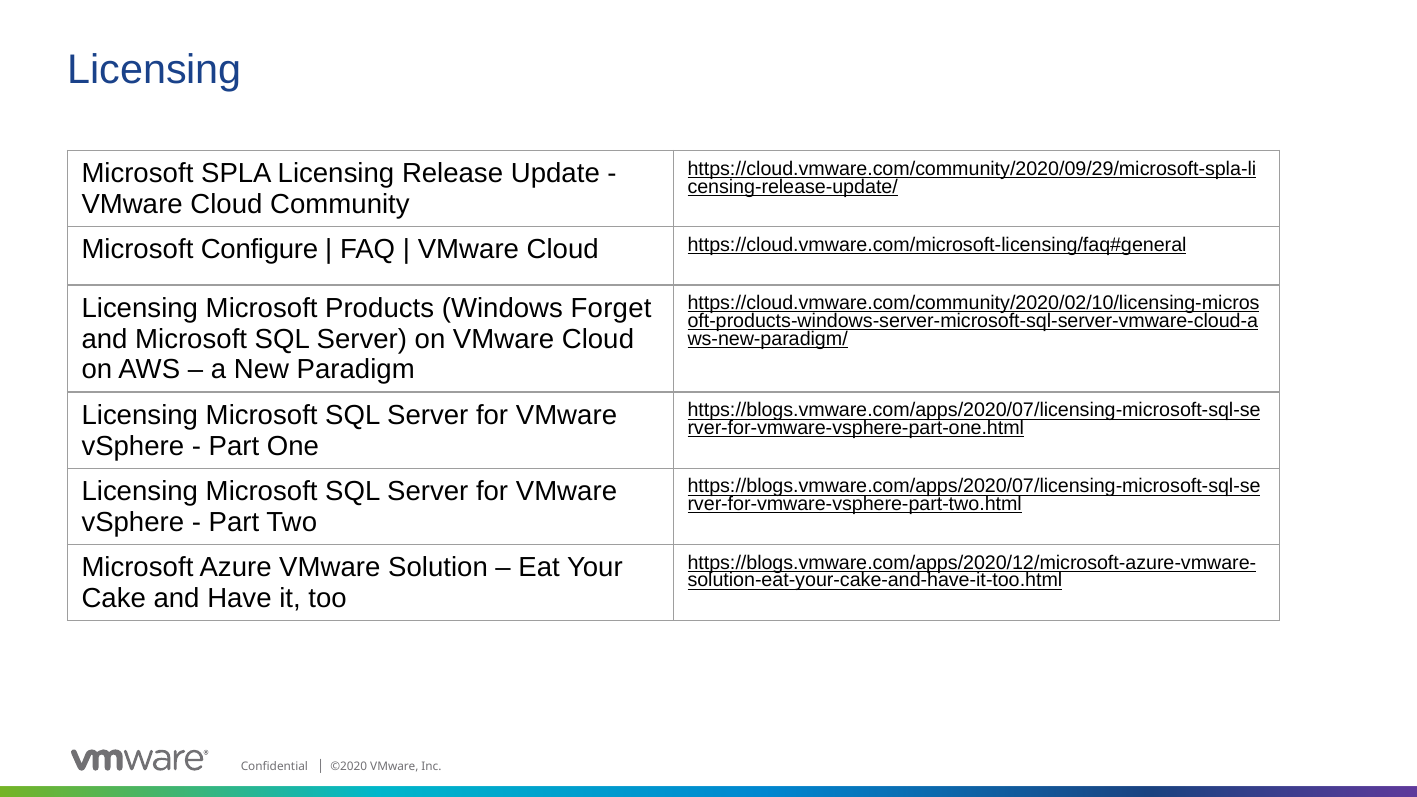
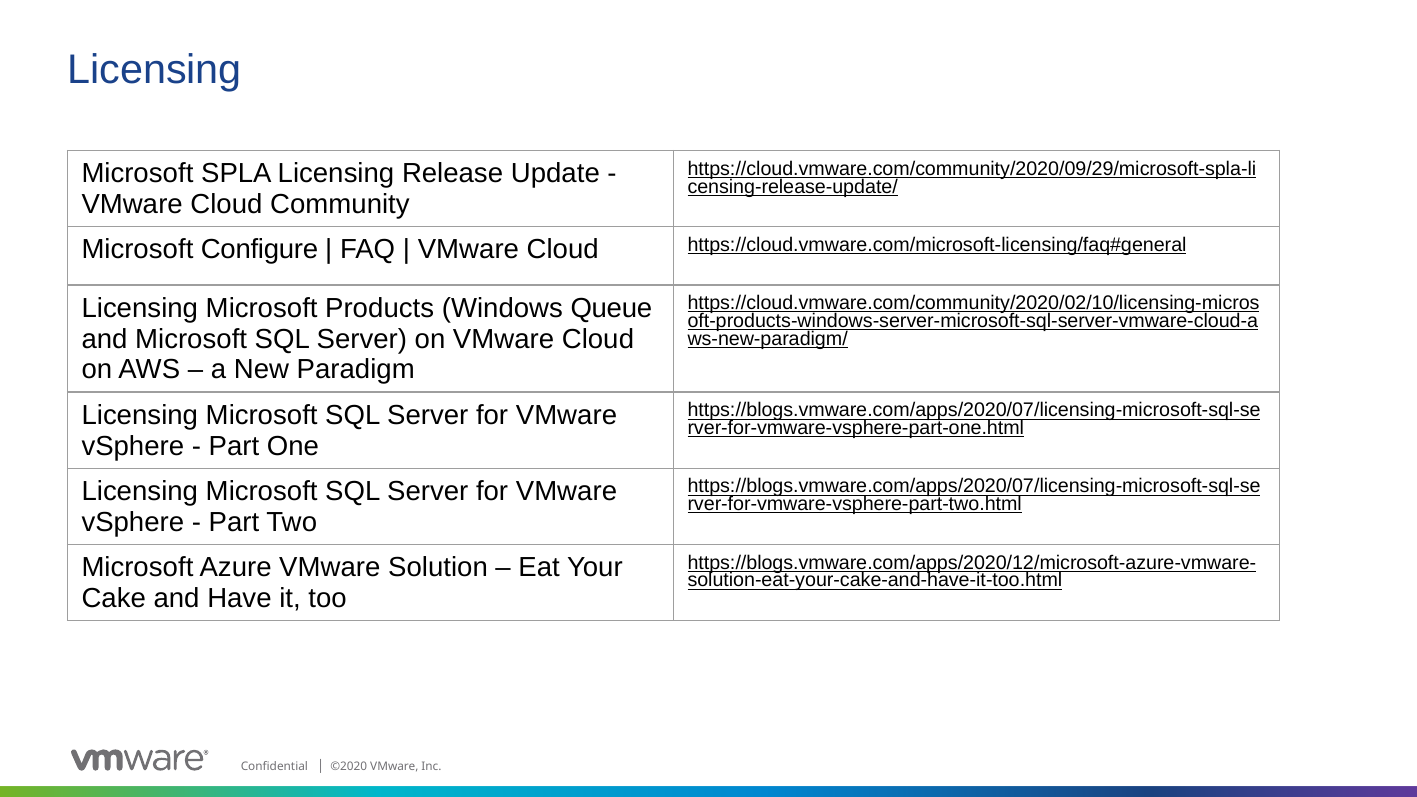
Forget: Forget -> Queue (611, 308)
